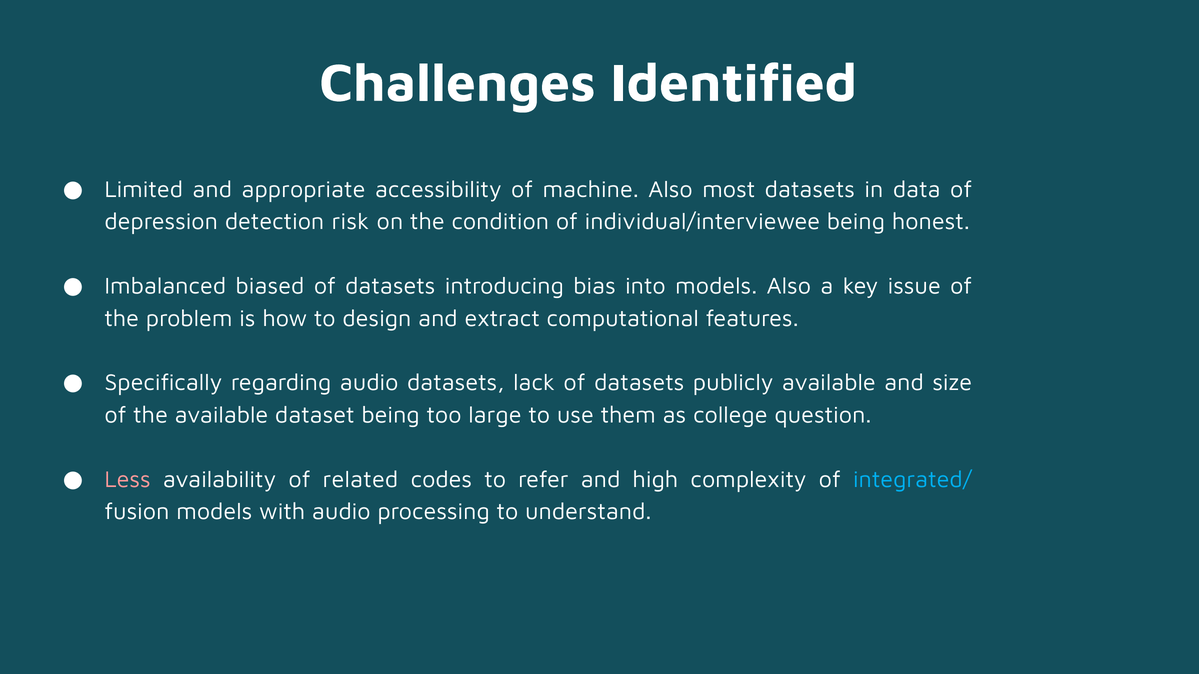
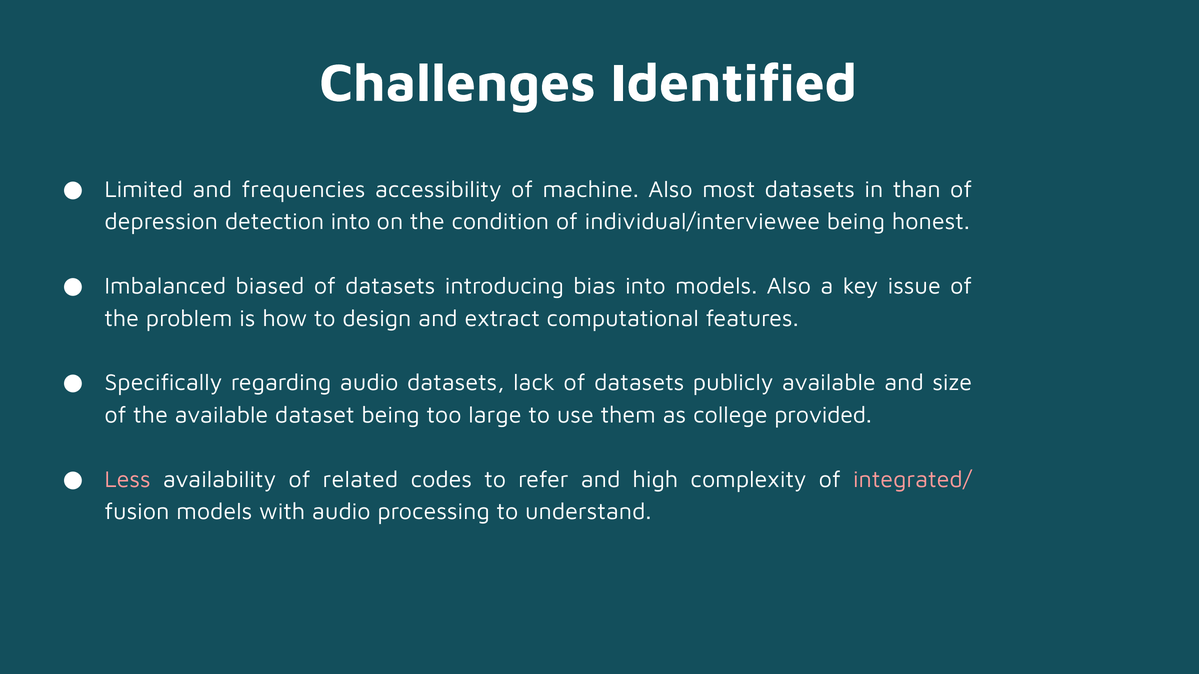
appropriate: appropriate -> frequencies (303, 190)
data: data -> than (917, 190)
detection risk: risk -> into (351, 222)
question: question -> provided (823, 415)
integrated/ colour: light blue -> pink (913, 480)
